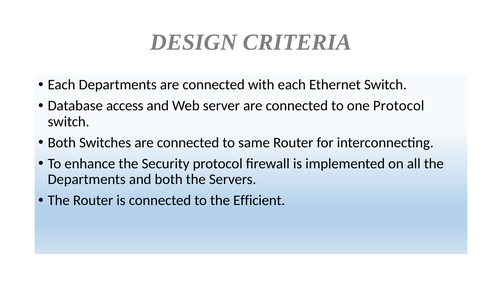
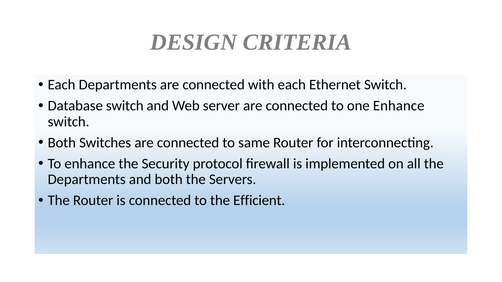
Database access: access -> switch (125, 106)
one Protocol: Protocol -> Enhance (399, 106)
